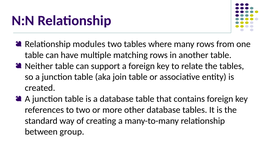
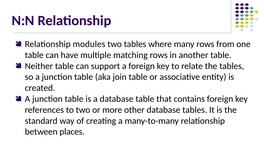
group: group -> places (72, 132)
